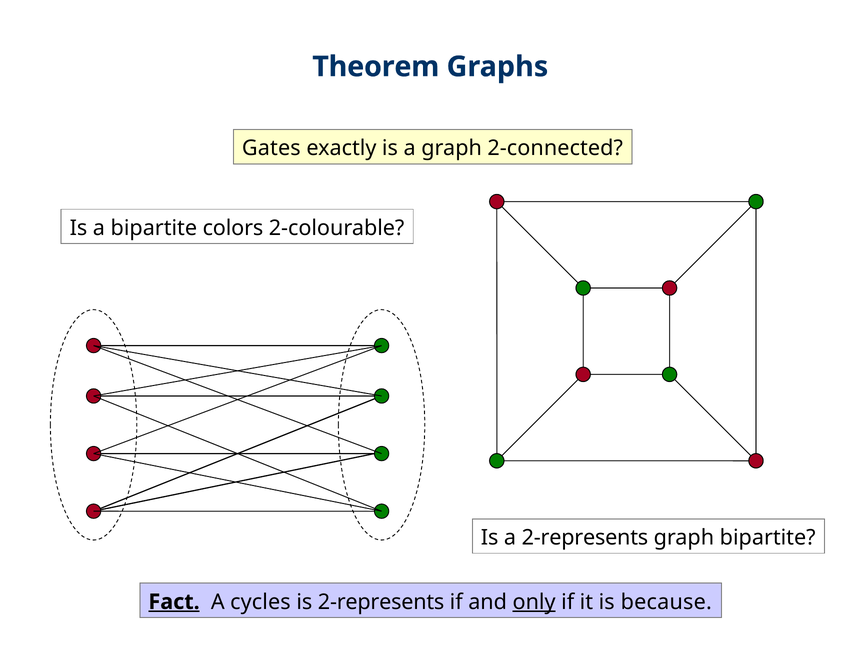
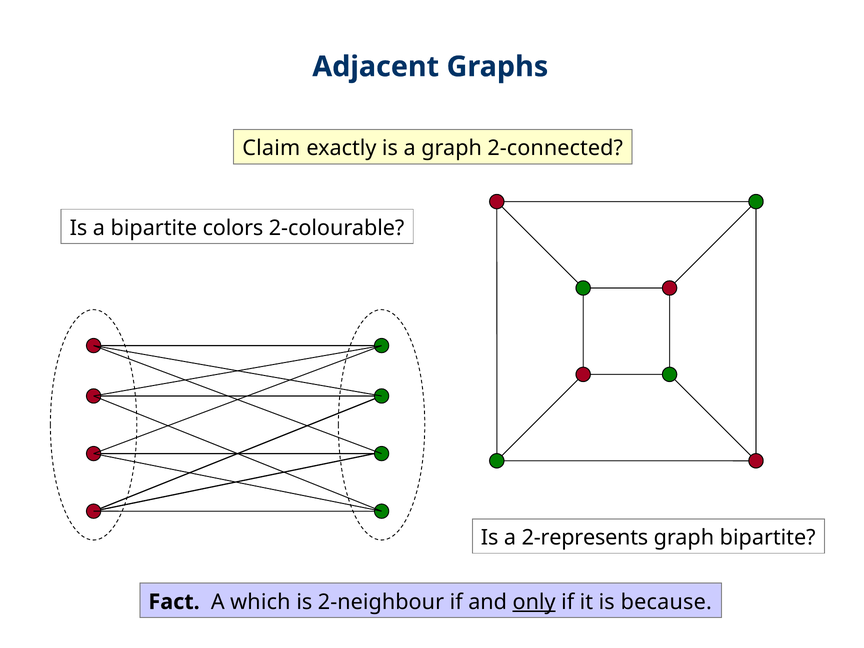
Theorem: Theorem -> Adjacent (376, 67)
Gates: Gates -> Claim (271, 148)
Fact underline: present -> none (174, 602)
cycles: cycles -> which (260, 602)
is 2-represents: 2-represents -> 2-neighbour (381, 602)
